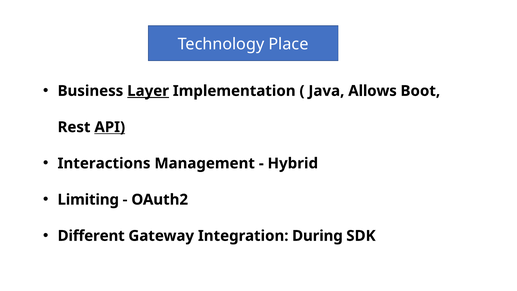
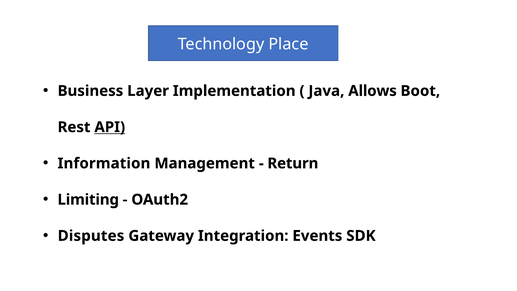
Layer underline: present -> none (148, 91)
Interactions: Interactions -> Information (104, 163)
Hybrid: Hybrid -> Return (293, 163)
Different: Different -> Disputes (91, 236)
During: During -> Events (317, 236)
